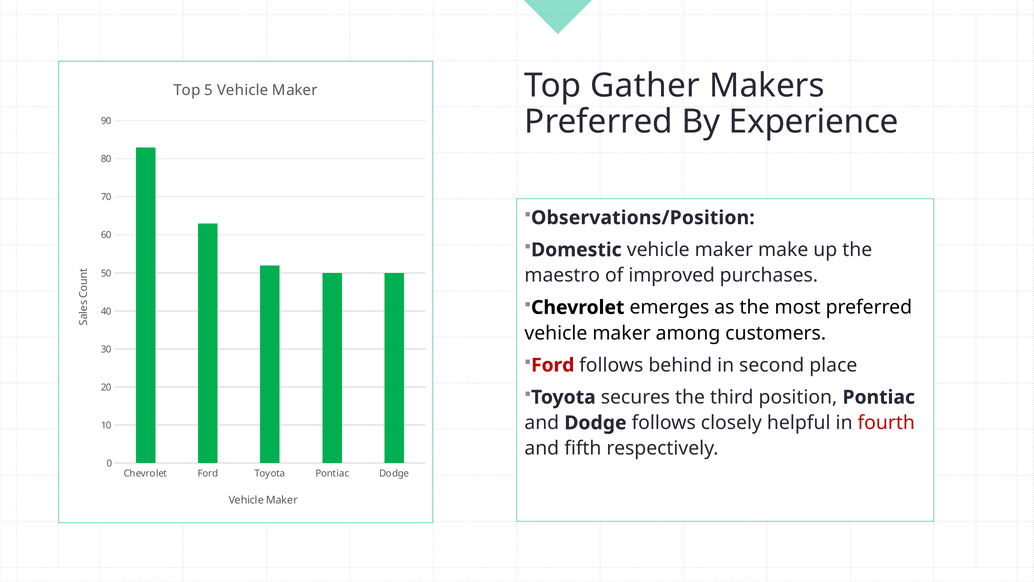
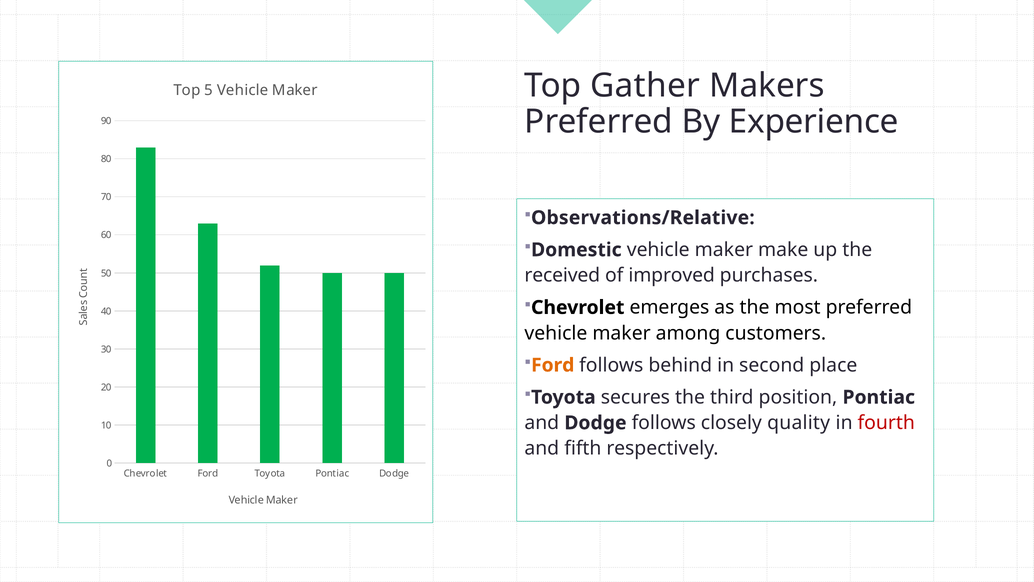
Observations/Position: Observations/Position -> Observations/Relative (643, 218)
maestro: maestro -> received (562, 275)
Ford colour: red -> orange (553, 365)
helpful: helpful -> quality (799, 423)
